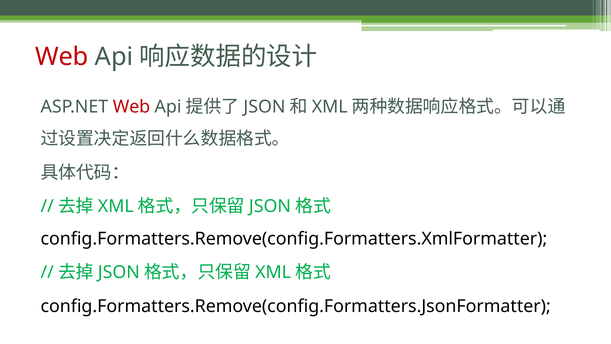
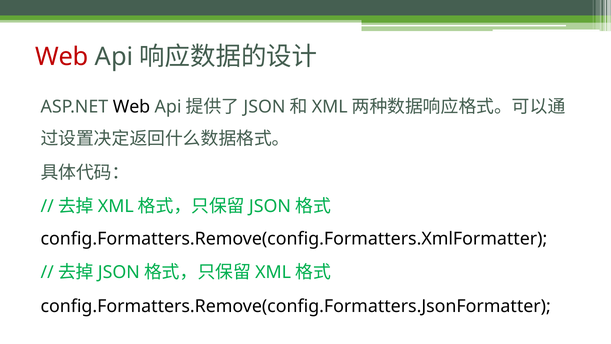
Web colour: red -> black (131, 107)
